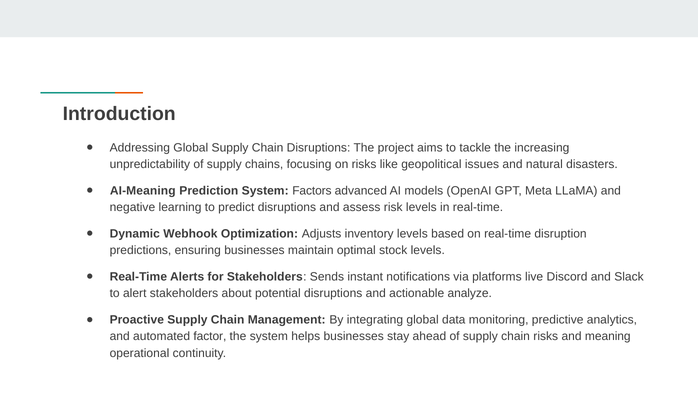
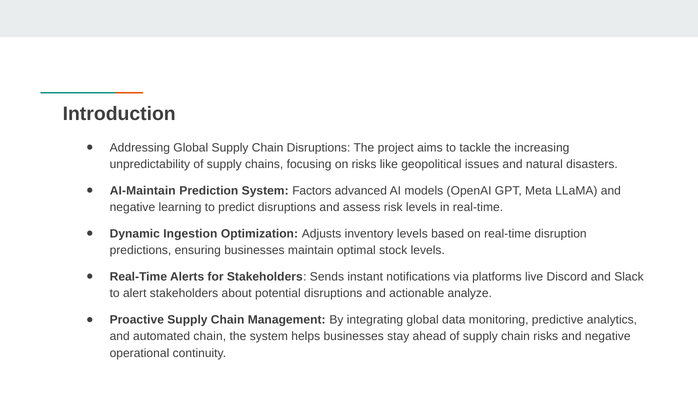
AI-Meaning: AI-Meaning -> AI-Maintain (143, 190)
Webhook: Webhook -> Ingestion (190, 233)
automated factor: factor -> chain (210, 336)
risks and meaning: meaning -> negative (608, 336)
